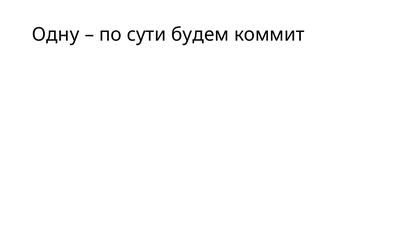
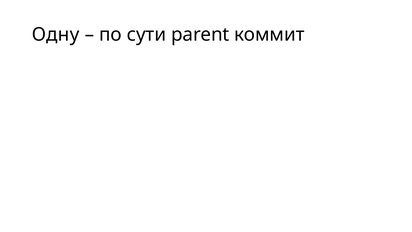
будем: будем -> parent (200, 35)
